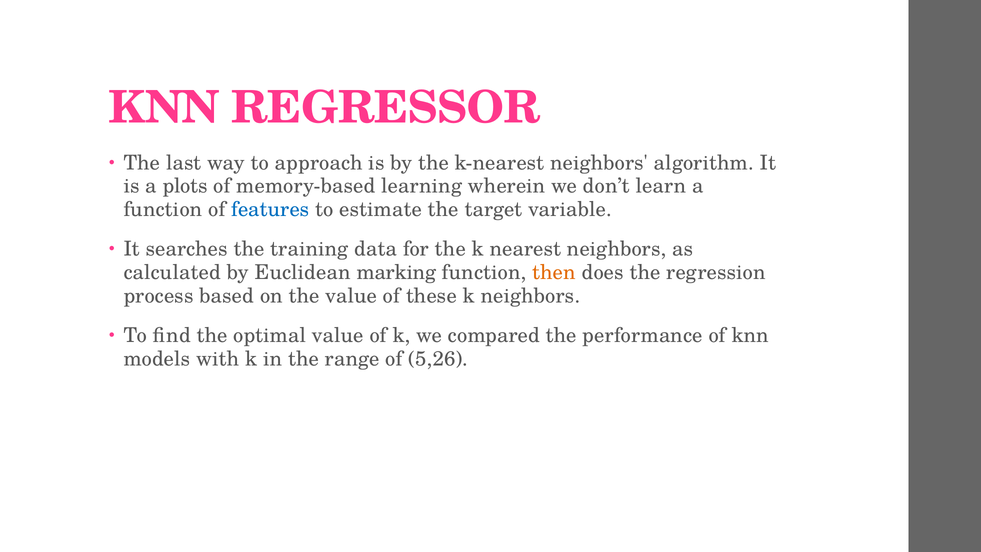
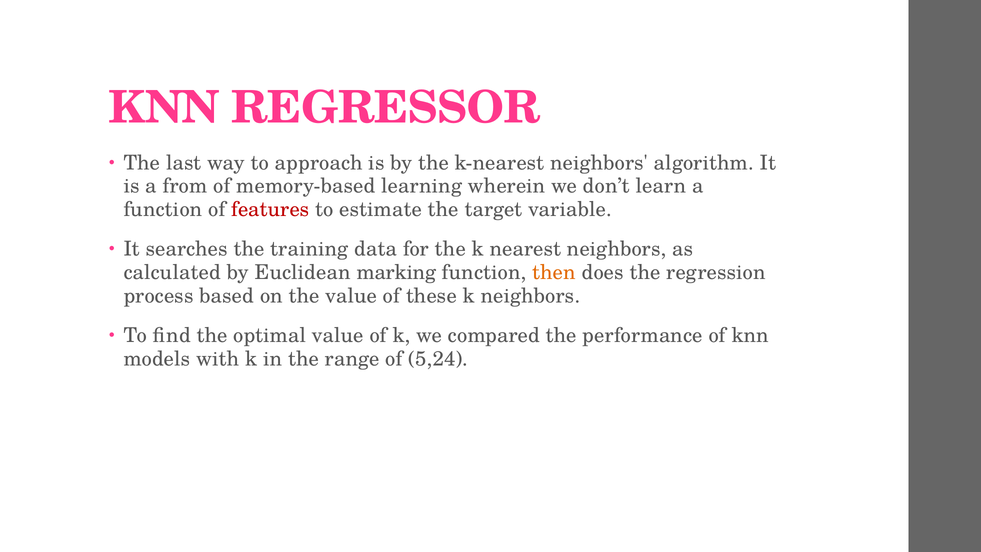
plots: plots -> from (185, 186)
features colour: blue -> red (270, 209)
5,26: 5,26 -> 5,24 (438, 359)
